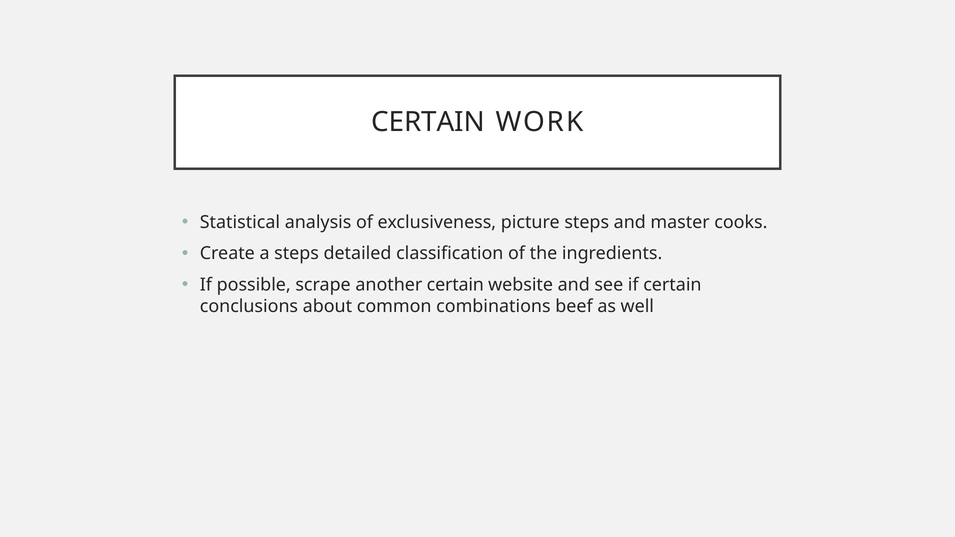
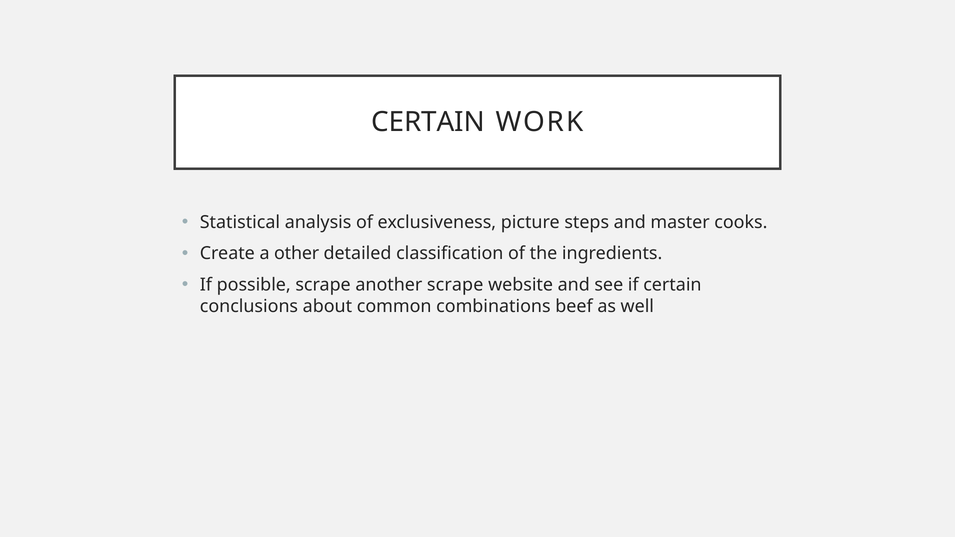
a steps: steps -> other (297, 254)
another certain: certain -> scrape (455, 285)
